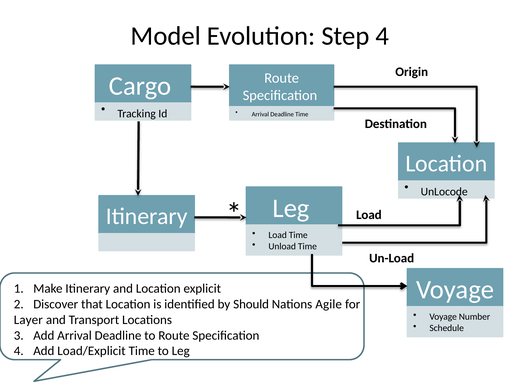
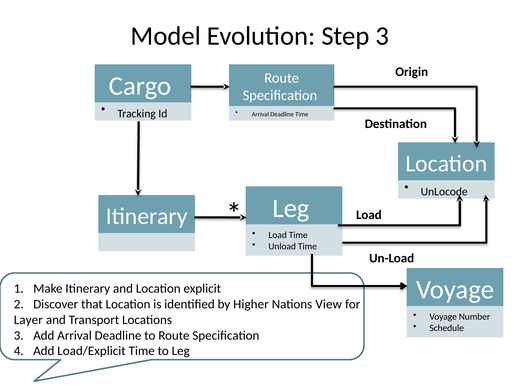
Step 4: 4 -> 3 (382, 36)
Should: Should -> Higher (251, 304)
Agile: Agile -> View (329, 304)
